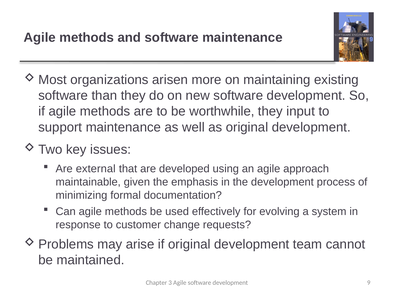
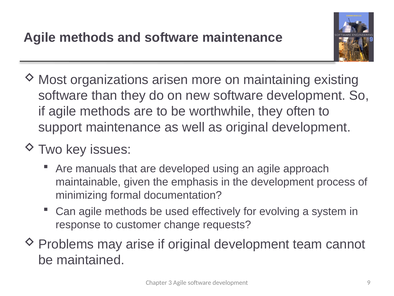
input: input -> often (301, 111)
external: external -> manuals (96, 169)
